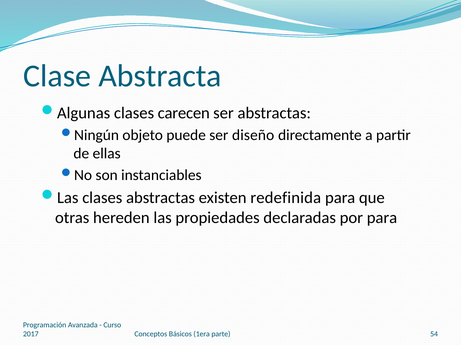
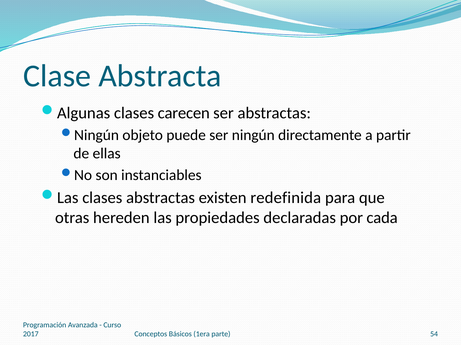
diseño: diseño -> ningún (253, 135)
por para: para -> cada (382, 218)
